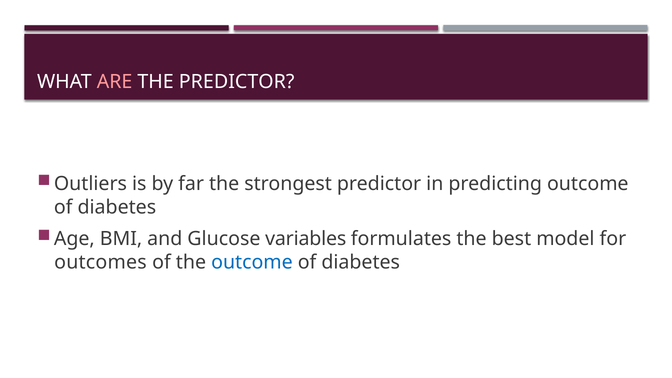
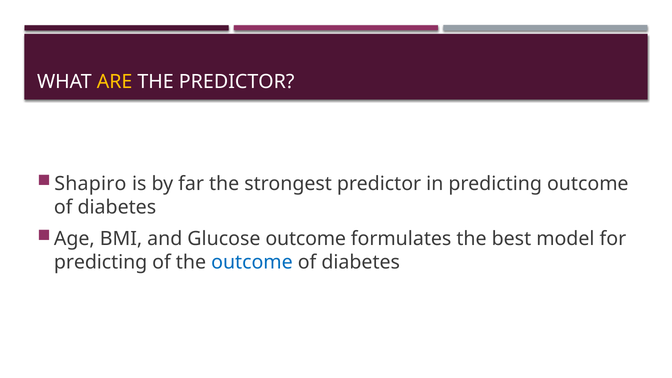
ARE colour: pink -> yellow (115, 82)
Outliers: Outliers -> Shapiro (90, 184)
Glucose variables: variables -> outcome (306, 239)
outcomes: outcomes -> predicting (101, 262)
